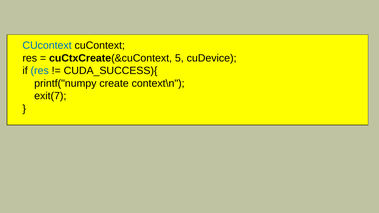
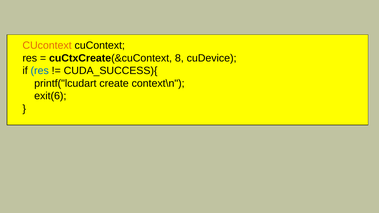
CUcontext colour: blue -> orange (47, 46)
5: 5 -> 8 (179, 58)
printf("numpy: printf("numpy -> printf("lcudart (65, 83)
exit(7: exit(7 -> exit(6 (50, 96)
